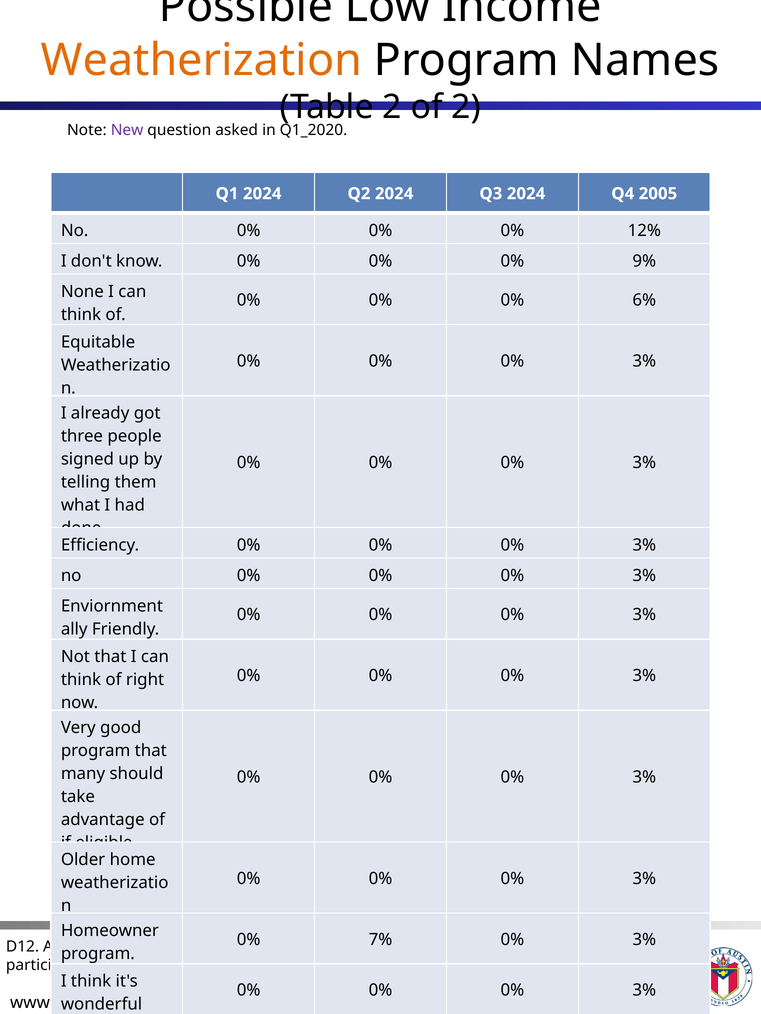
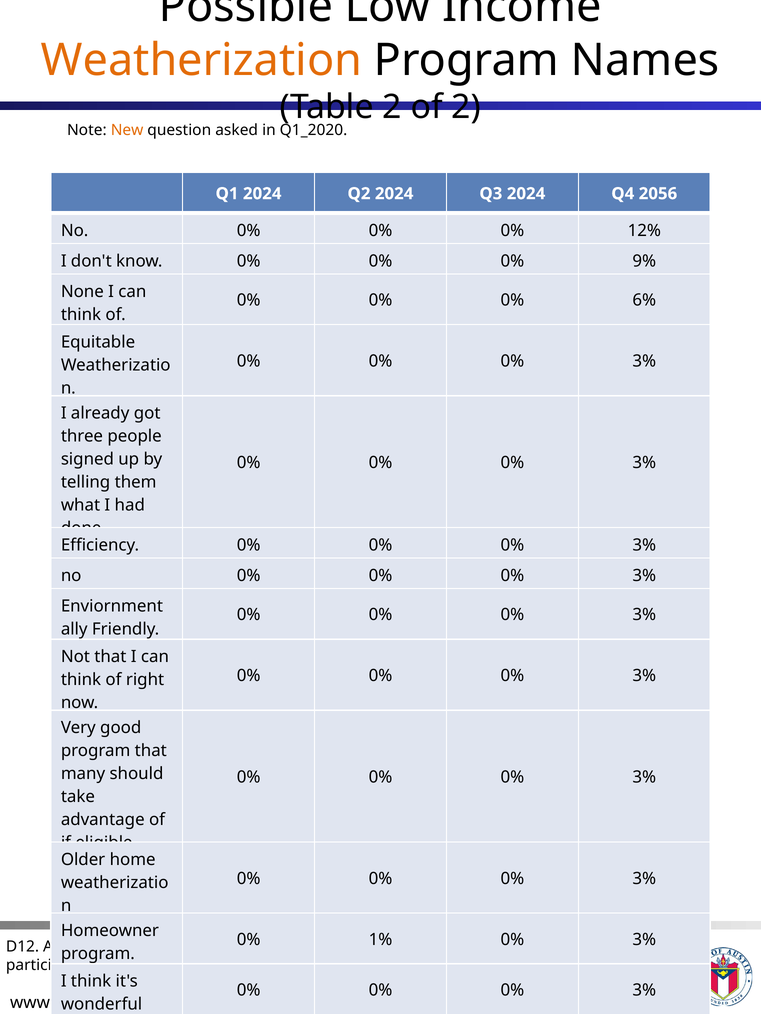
New colour: purple -> orange (127, 130)
2005: 2005 -> 2056 (658, 194)
7%: 7% -> 1% (381, 940)
